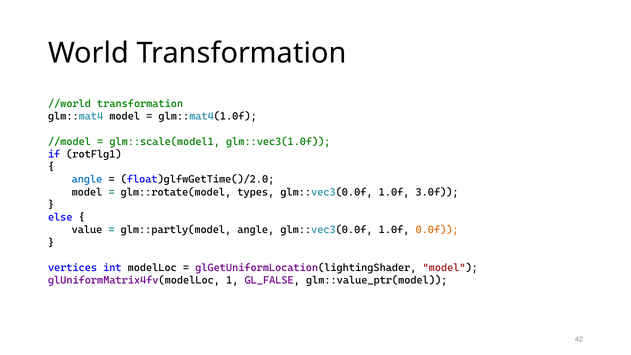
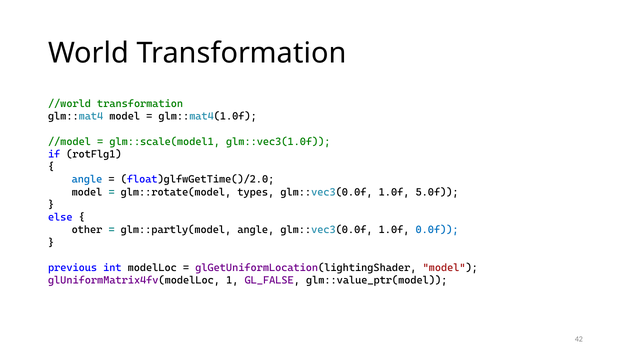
3.0f: 3.0f -> 5.0f (437, 192)
value: value -> other (87, 230)
0.0f colour: orange -> blue (437, 230)
vertices: vertices -> previous (73, 268)
